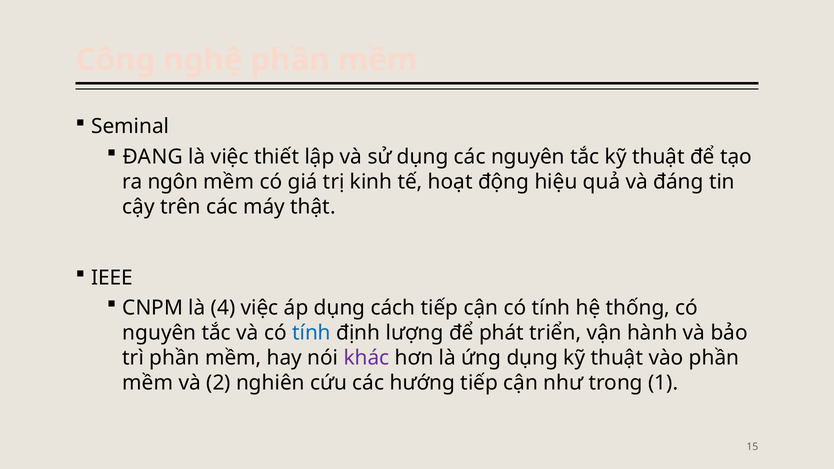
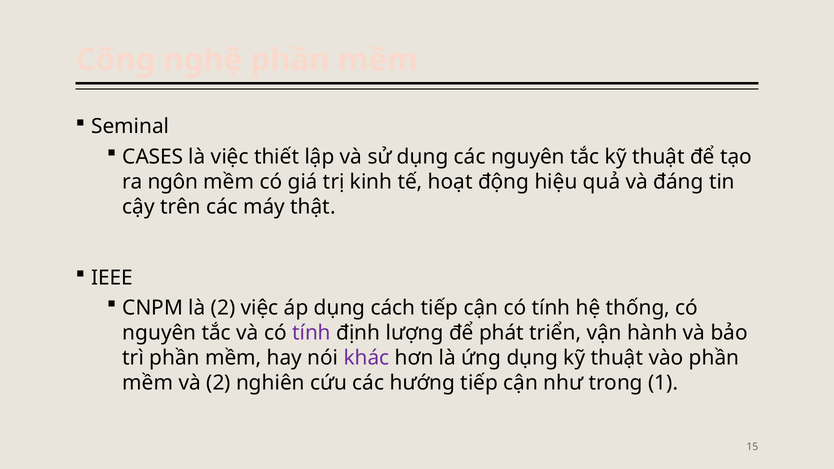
ĐANG: ĐANG -> CASES (153, 157)
là 4: 4 -> 2 (223, 308)
tính colour: blue -> purple (311, 333)
